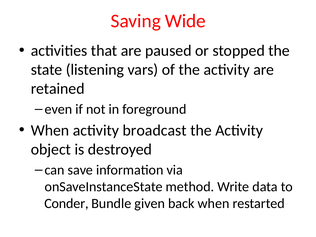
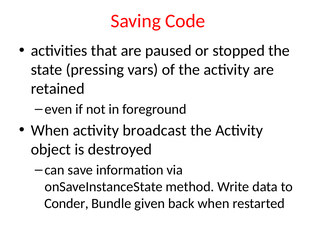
Wide: Wide -> Code (185, 21)
listening: listening -> pressing (95, 70)
